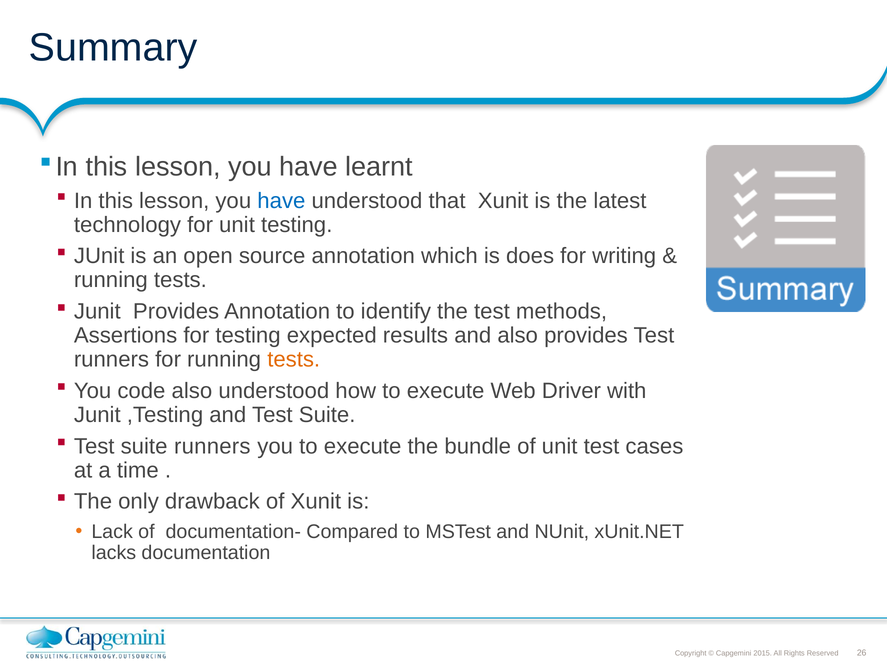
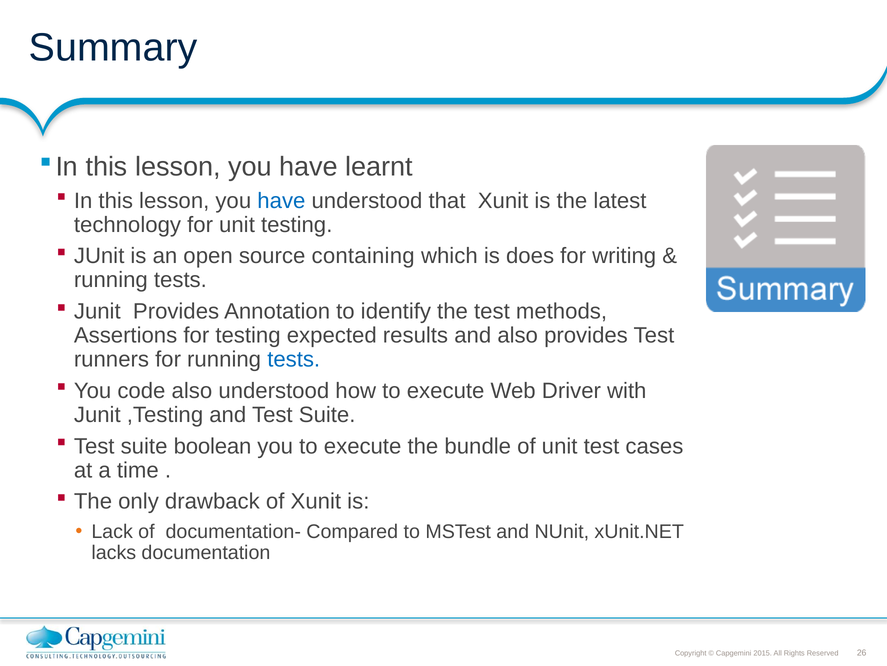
source annotation: annotation -> containing (363, 256)
tests colour: orange -> blue (294, 359)
suite runners: runners -> boolean (213, 446)
